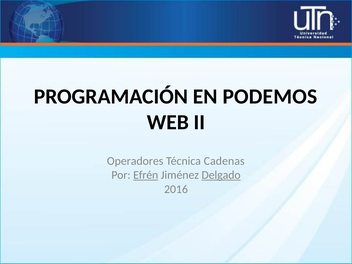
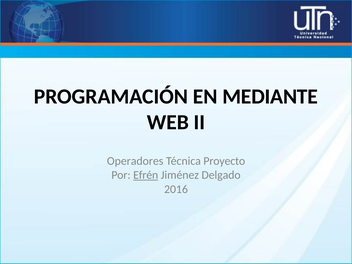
PODEMOS: PODEMOS -> MEDIANTE (270, 97)
Cadenas: Cadenas -> Proyecto (224, 161)
Delgado underline: present -> none (221, 175)
